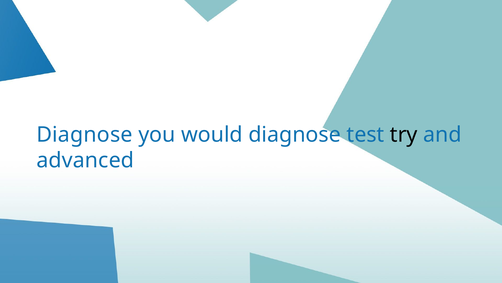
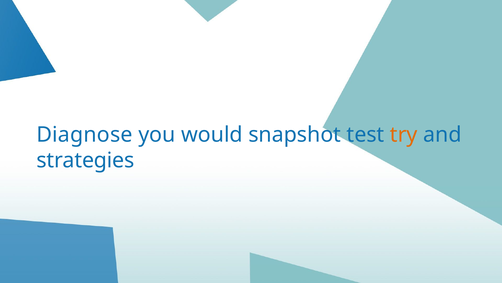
would diagnose: diagnose -> snapshot (295, 134)
try colour: black -> orange (404, 134)
advanced: advanced -> strategies (85, 160)
